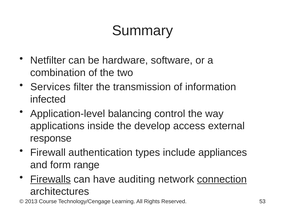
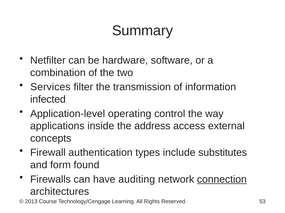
balancing: balancing -> operating (130, 114)
develop: develop -> address (152, 126)
response: response -> concepts (51, 139)
appliances: appliances -> substitutes (223, 153)
range: range -> found (87, 165)
Firewalls underline: present -> none (50, 180)
